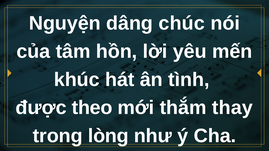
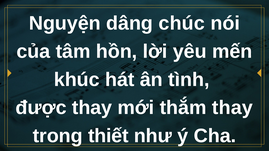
được theo: theo -> thay (92, 108)
lòng: lòng -> thiết (108, 136)
